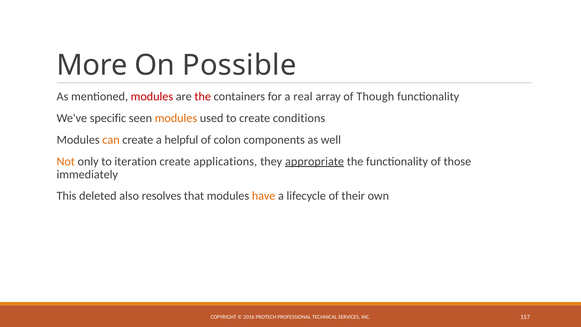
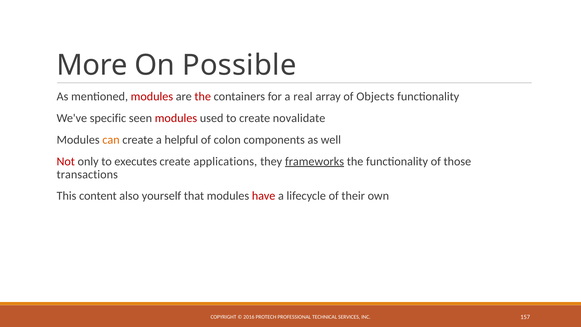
Though: Though -> Objects (375, 97)
modules colour: orange -> red (176, 118)
conditions: conditions -> novalidate (299, 118)
Not colour: orange -> red (66, 161)
iteration: iteration -> executes (136, 161)
appropriate: appropriate -> frameworks (315, 161)
immediately: immediately -> transactions (87, 174)
deleted: deleted -> content (98, 196)
resolves: resolves -> yourself (161, 196)
have colour: orange -> red (264, 196)
